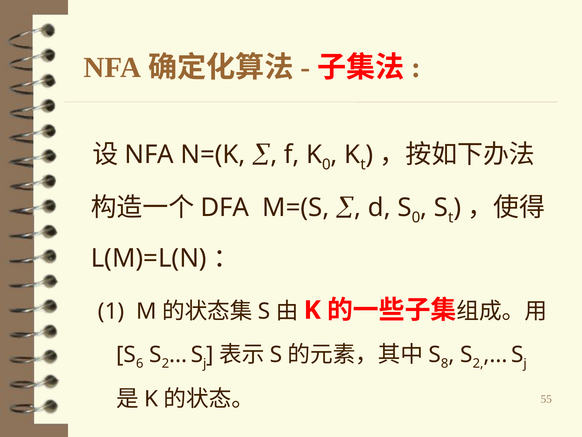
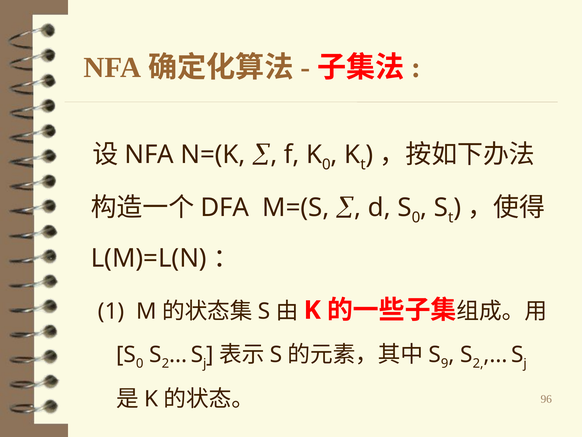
6: 6 -> 0 (140, 363)
8: 8 -> 9 (445, 363)
55: 55 -> 96 (546, 398)
